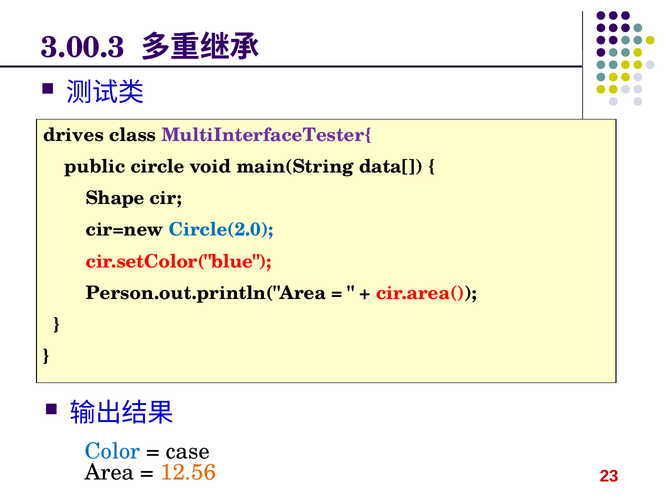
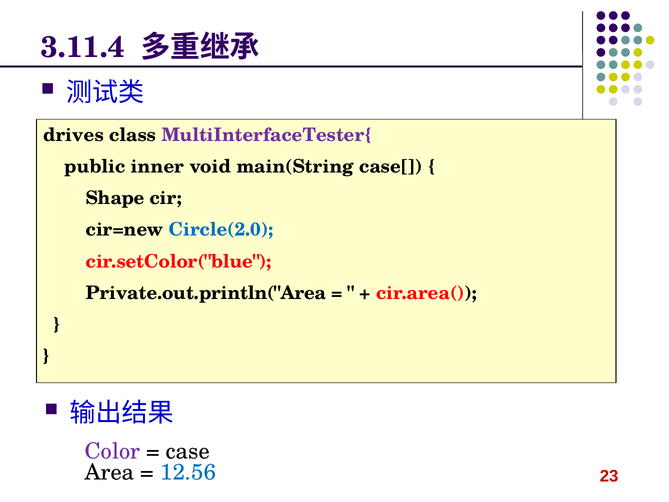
3.00.3: 3.00.3 -> 3.11.4 (83, 47)
circle: circle -> inner (157, 167)
data[: data[ -> case[ (391, 167)
Person.out.println("Area: Person.out.println("Area -> Private.out.println("Area (206, 293)
Color colour: blue -> purple (112, 451)
12.56 colour: orange -> blue (188, 472)
